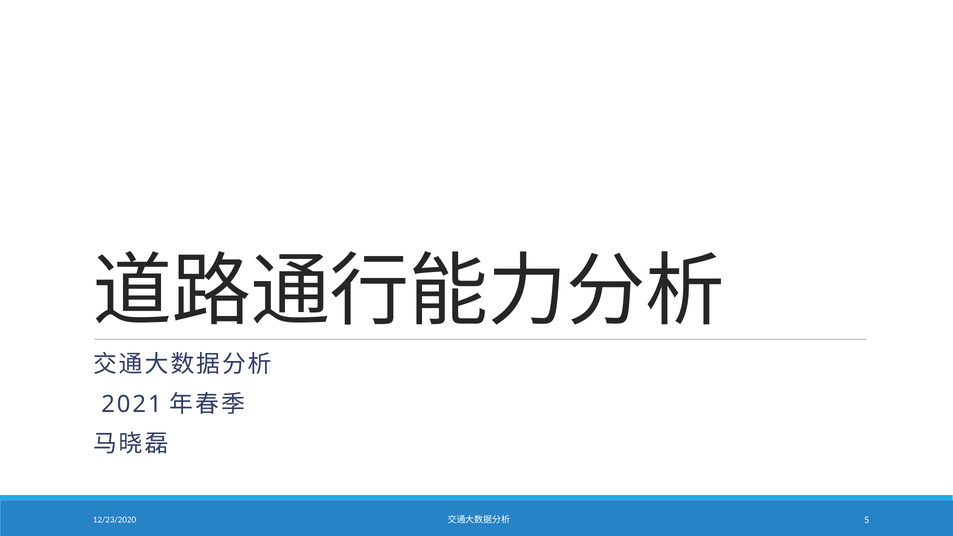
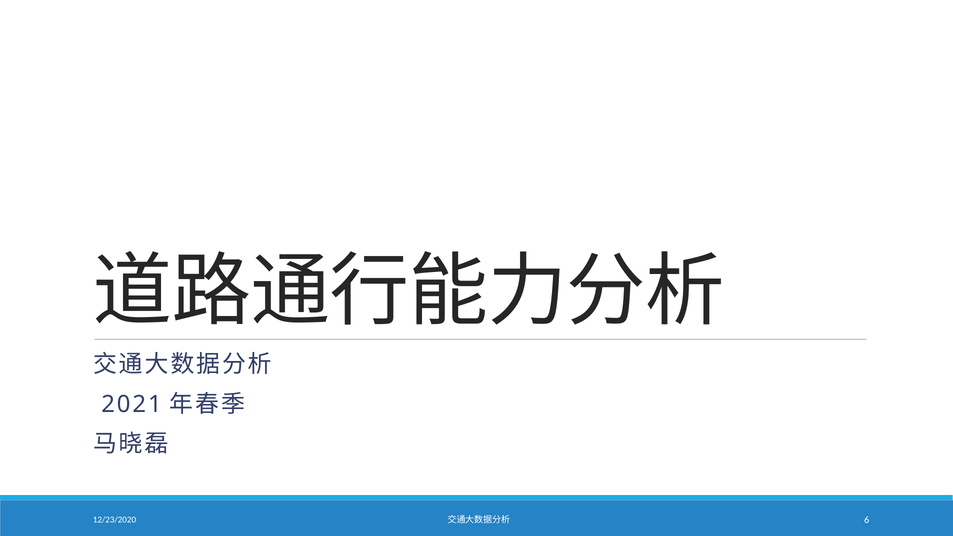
5: 5 -> 6 (867, 520)
